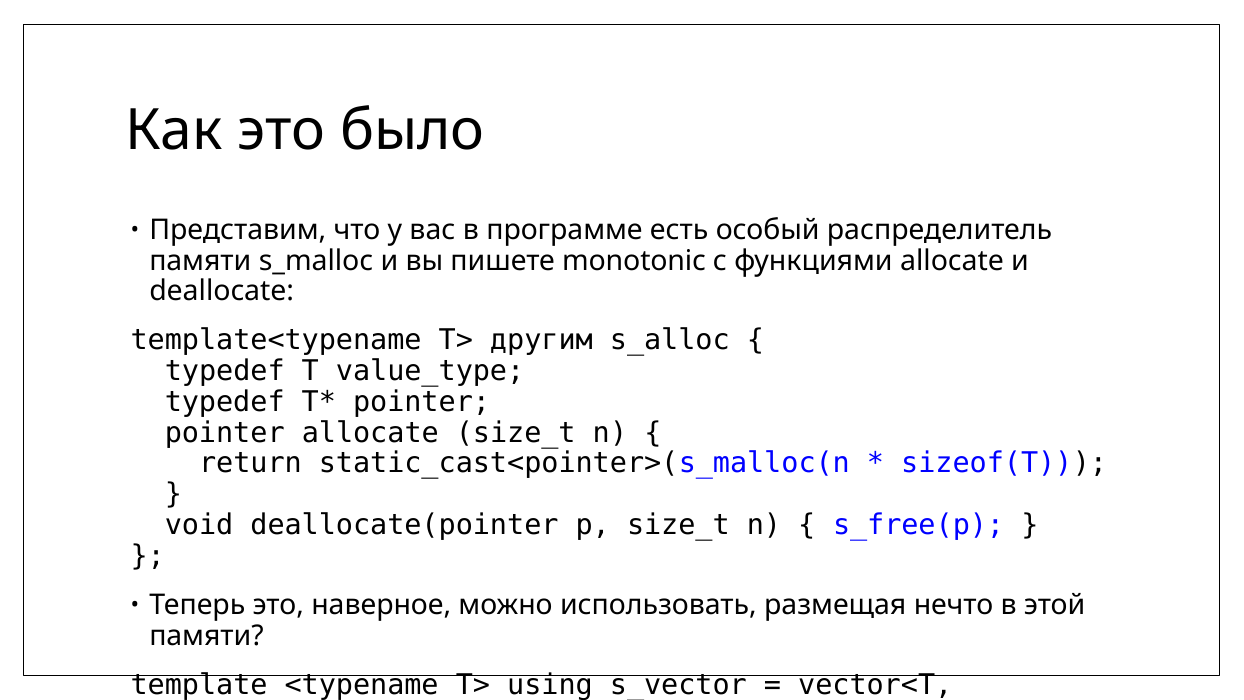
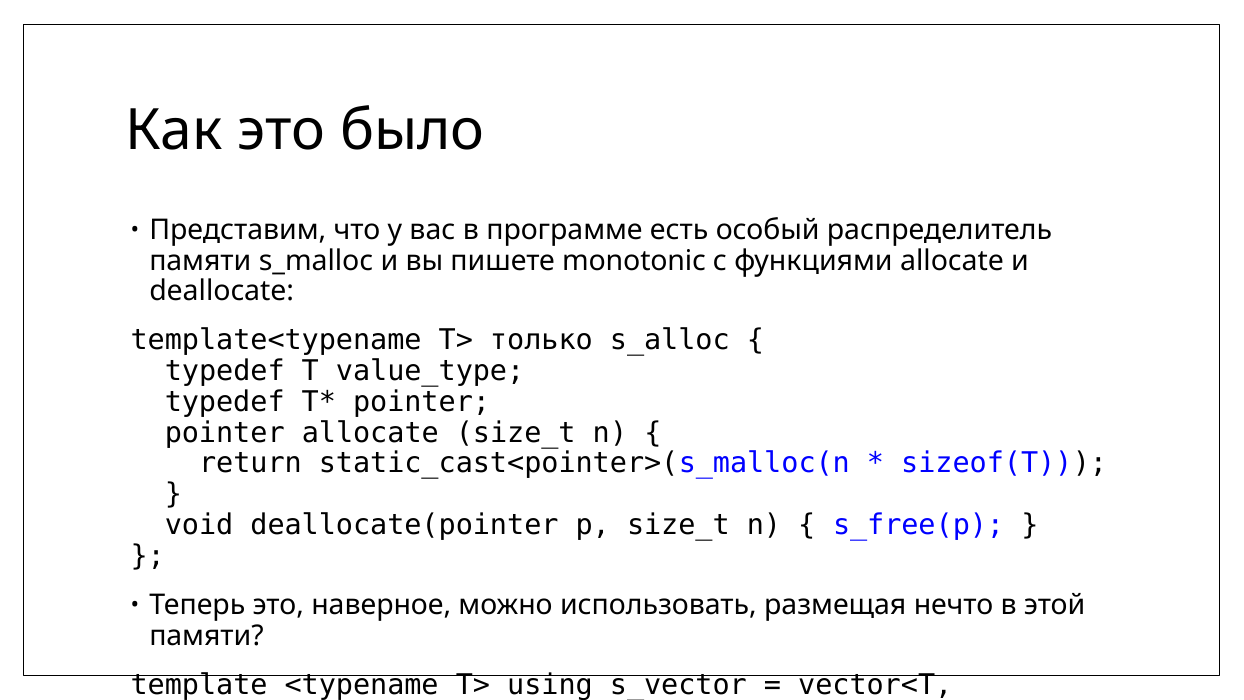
другим: другим -> только (541, 340)
